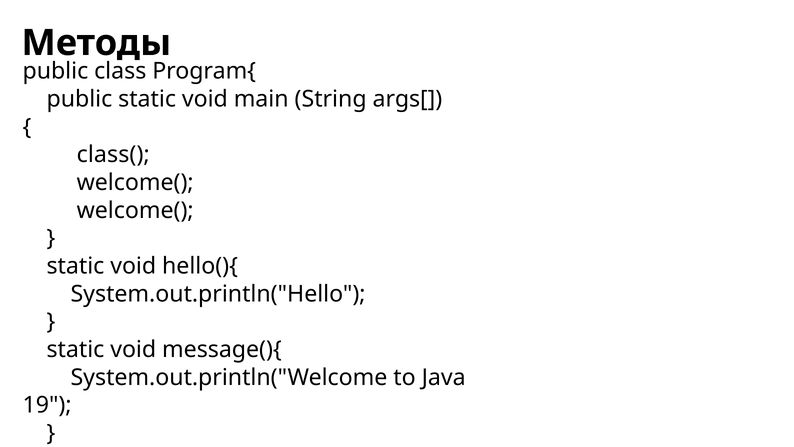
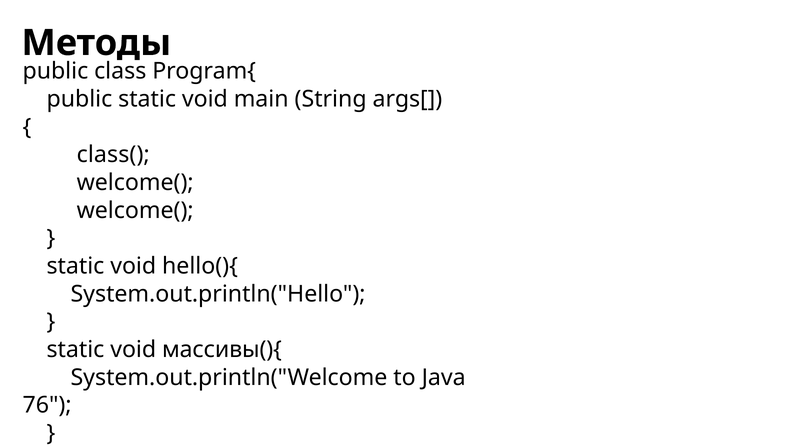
message(){: message(){ -> массивы(){ (222, 349)
19: 19 -> 76 (47, 405)
